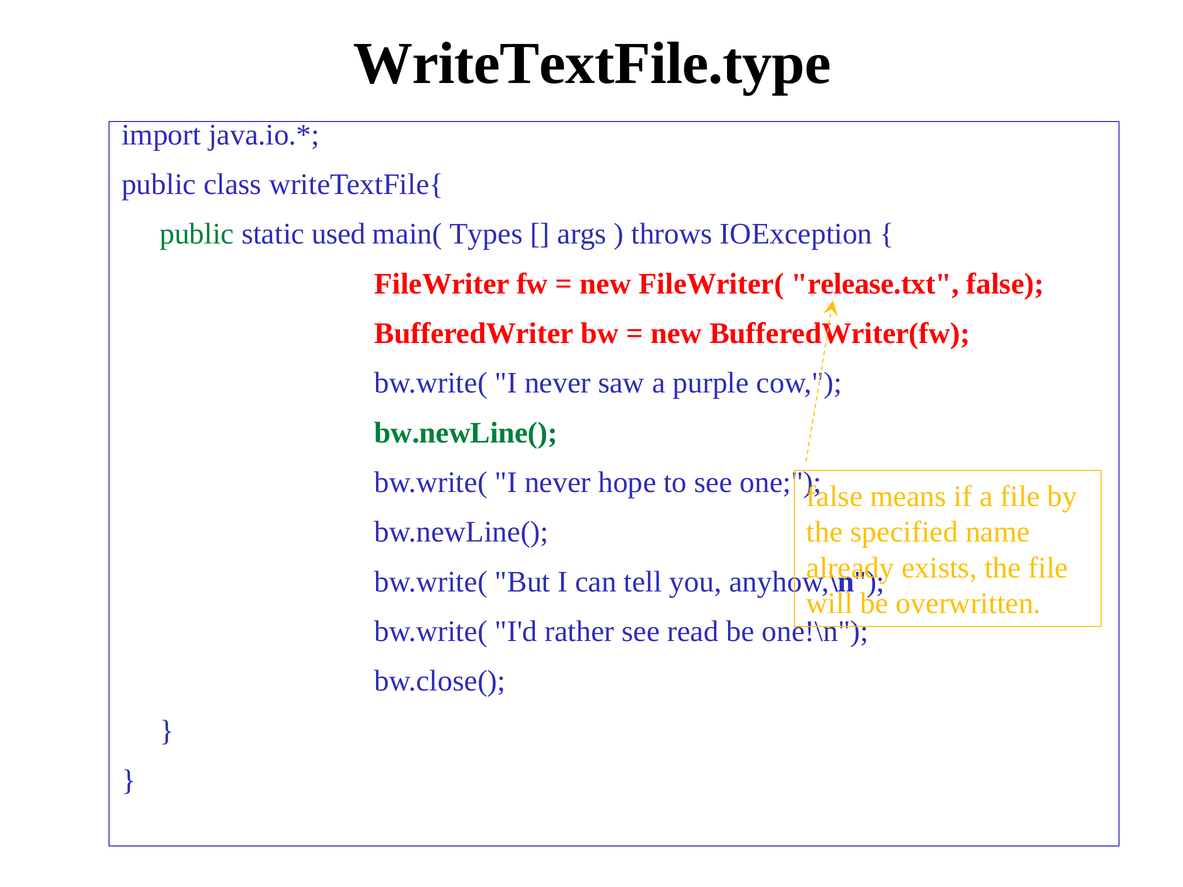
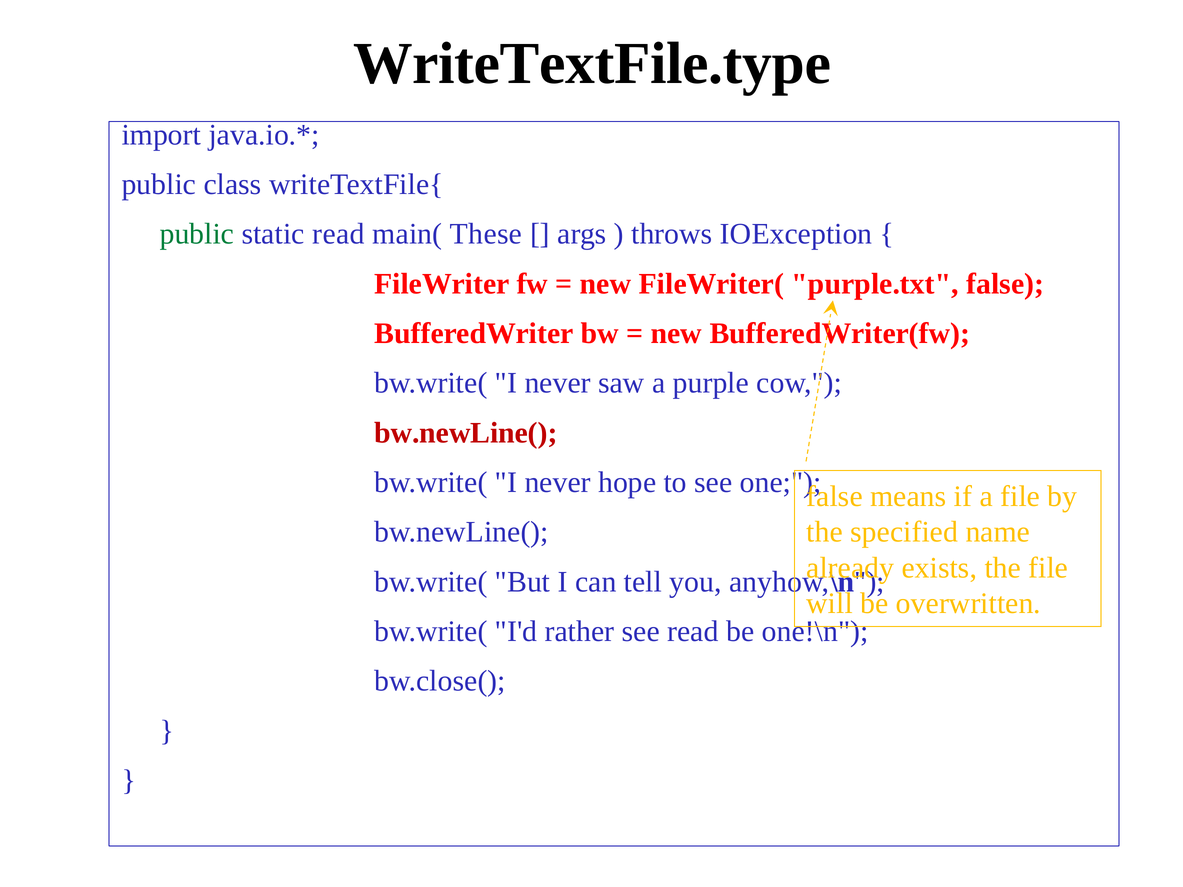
static used: used -> read (338, 234)
Types: Types -> These (486, 234)
release.txt: release.txt -> purple.txt (875, 284)
bw.newLine( colour: green -> red (466, 433)
